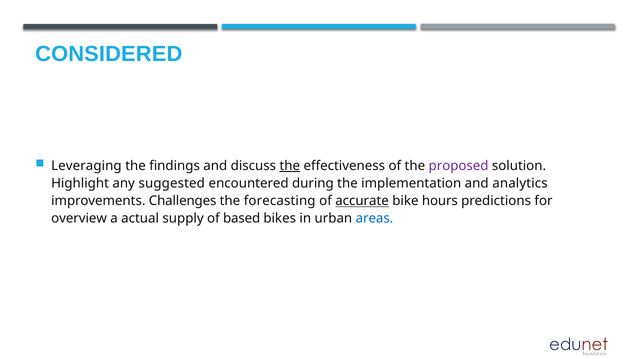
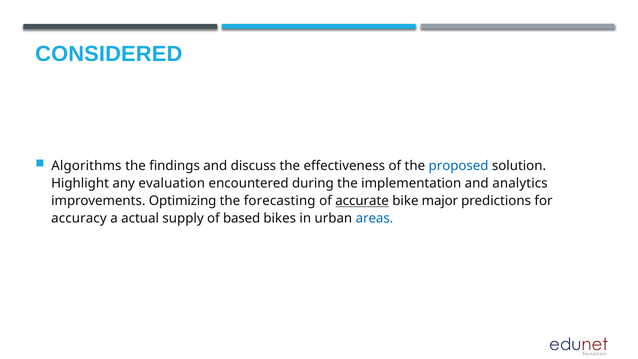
Leveraging: Leveraging -> Algorithms (86, 166)
the underline: present -> none (290, 166)
proposed colour: purple -> blue (459, 166)
suggested: suggested -> evaluation (172, 183)
Challenges: Challenges -> Optimizing (183, 201)
hours: hours -> major (440, 201)
overview: overview -> accuracy (79, 218)
